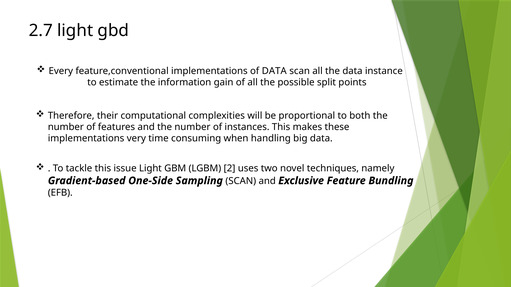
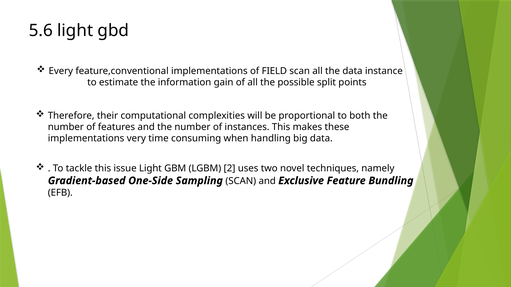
2.7: 2.7 -> 5.6 (41, 31)
of DATA: DATA -> FIELD (274, 71)
